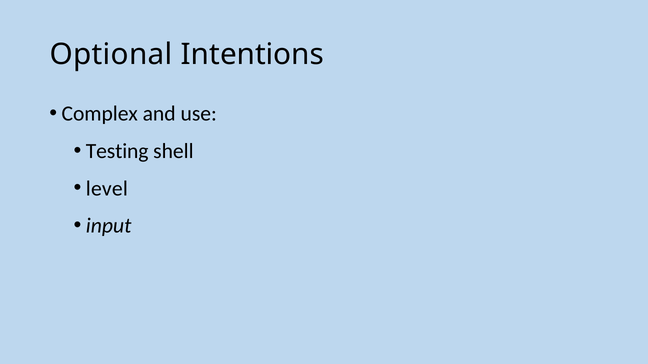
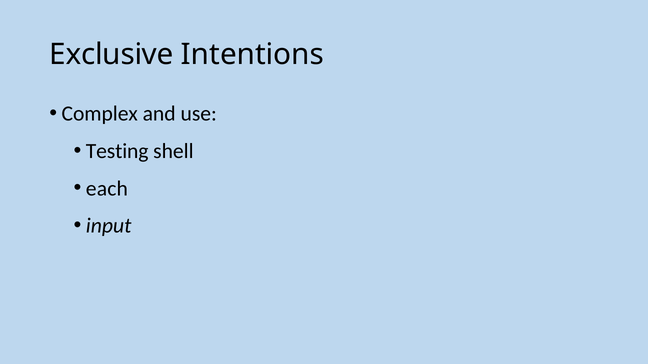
Optional: Optional -> Exclusive (111, 54)
level: level -> each (107, 189)
